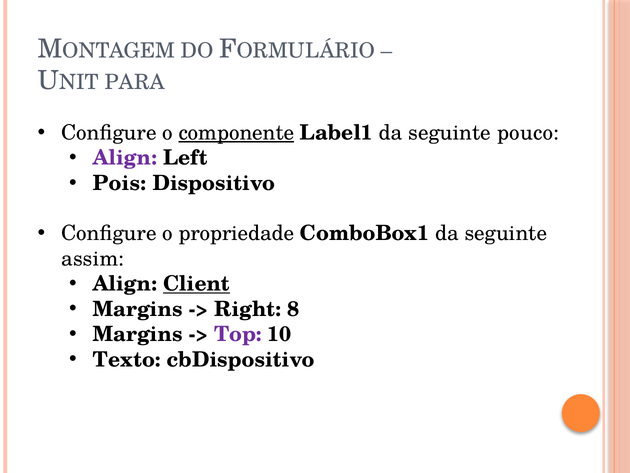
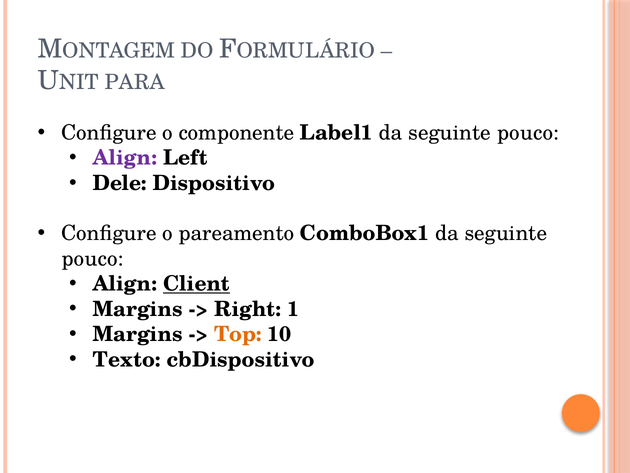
componente underline: present -> none (236, 133)
Pois: Pois -> Dele (120, 183)
propriedade: propriedade -> pareamento (236, 233)
assim: assim -> pouco (93, 258)
8: 8 -> 1 (293, 309)
Top colour: purple -> orange (238, 334)
